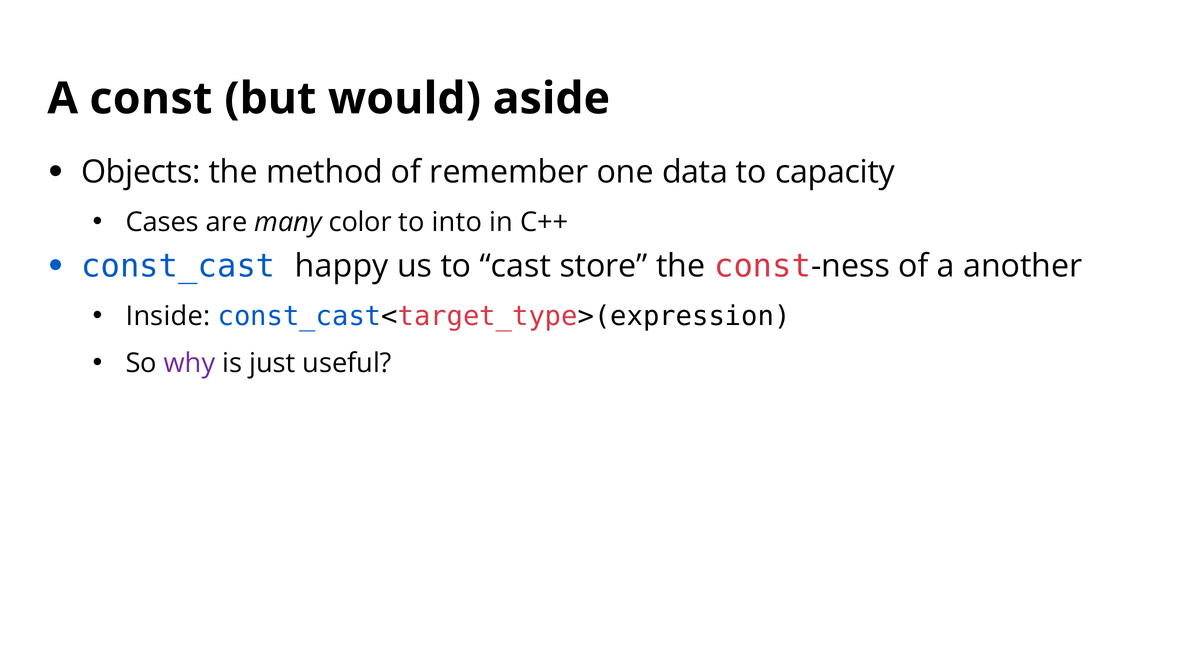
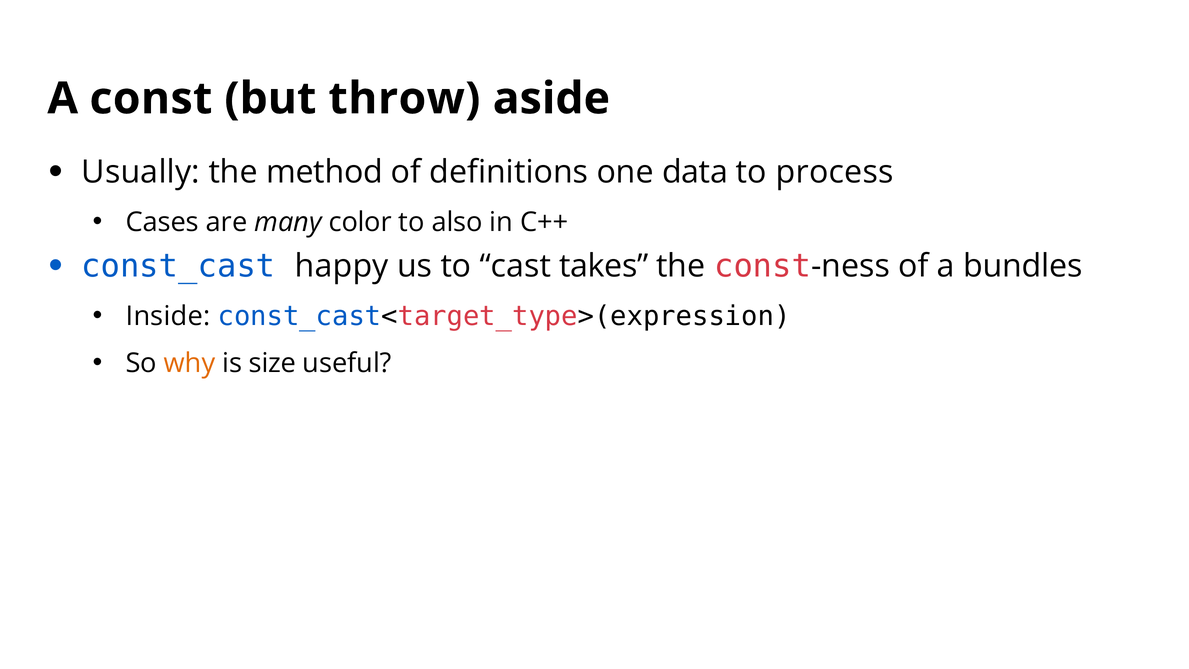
would: would -> throw (404, 99)
Objects: Objects -> Usually (141, 172)
remember: remember -> definitions (509, 172)
capacity: capacity -> process (835, 172)
into: into -> also (457, 222)
store: store -> takes (604, 266)
another: another -> bundles (1023, 266)
why colour: purple -> orange (190, 363)
just: just -> size (272, 363)
